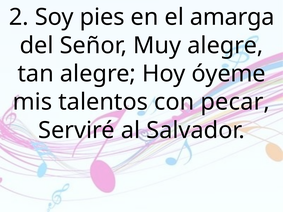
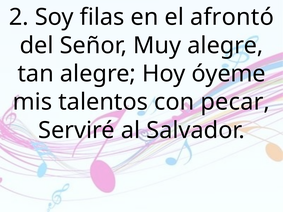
pies: pies -> filas (102, 17)
amarga: amarga -> afrontó (232, 17)
